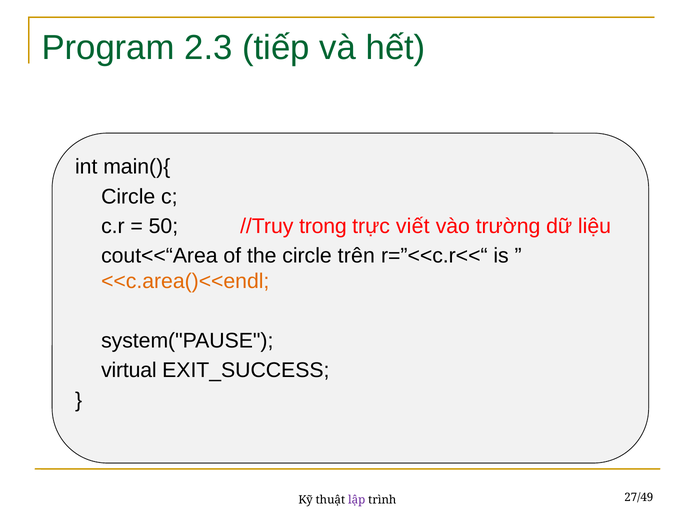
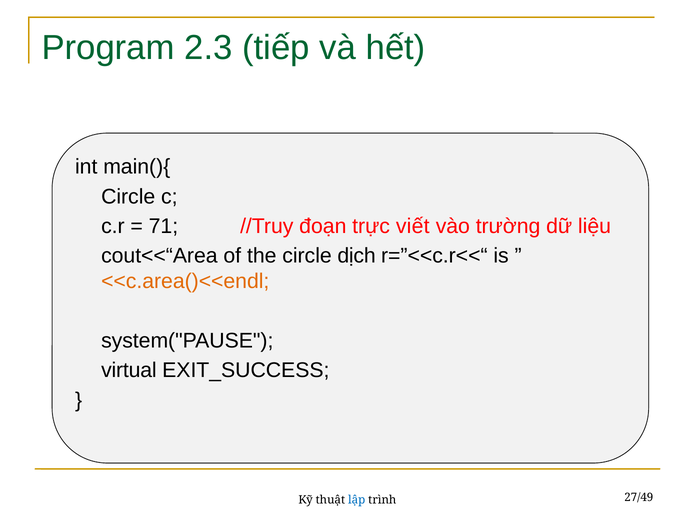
50: 50 -> 71 (163, 226)
trong: trong -> đoạn (323, 226)
trên: trên -> dịch (357, 256)
lập colour: purple -> blue (357, 500)
